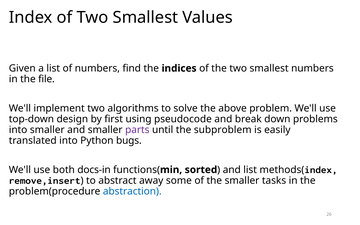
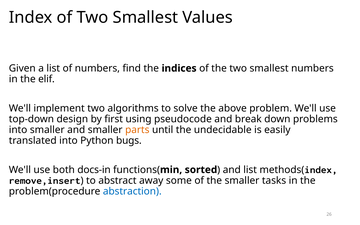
file: file -> elif (46, 79)
parts colour: purple -> orange (137, 130)
subproblem: subproblem -> undecidable (223, 130)
